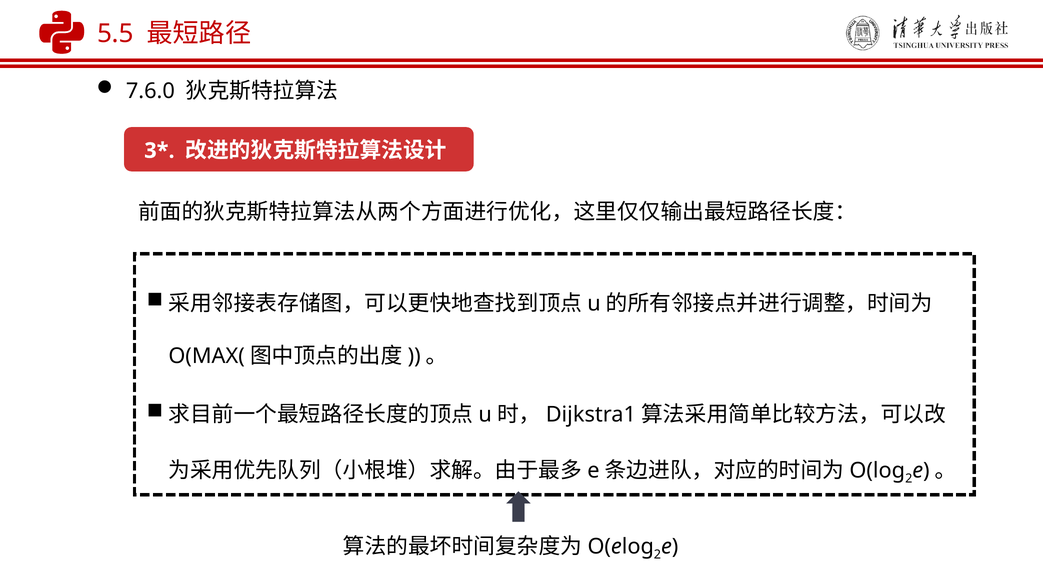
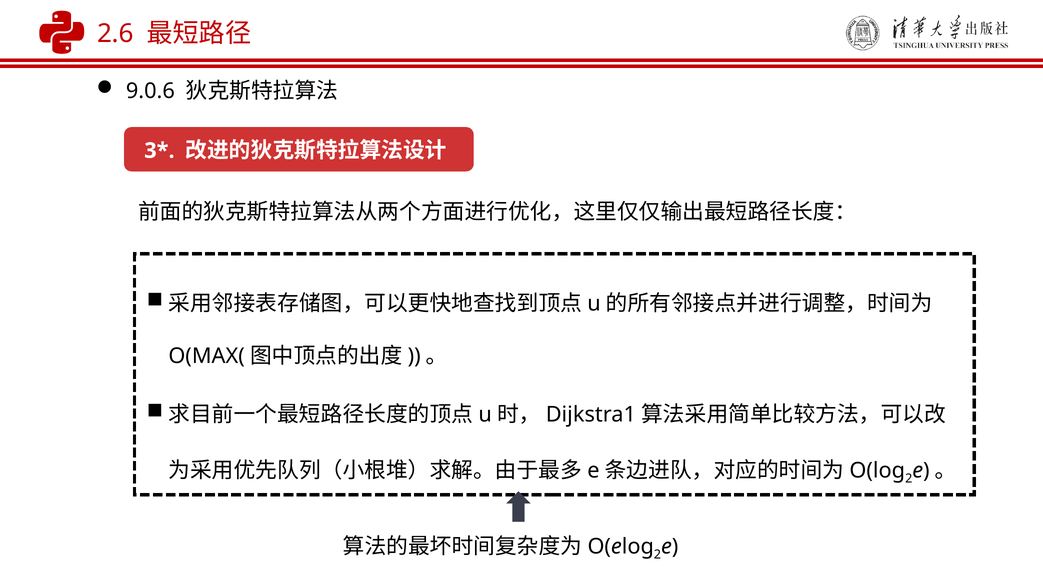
5.5: 5.5 -> 2.6 (115, 34)
7.6.0: 7.6.0 -> 9.0.6 (150, 91)
